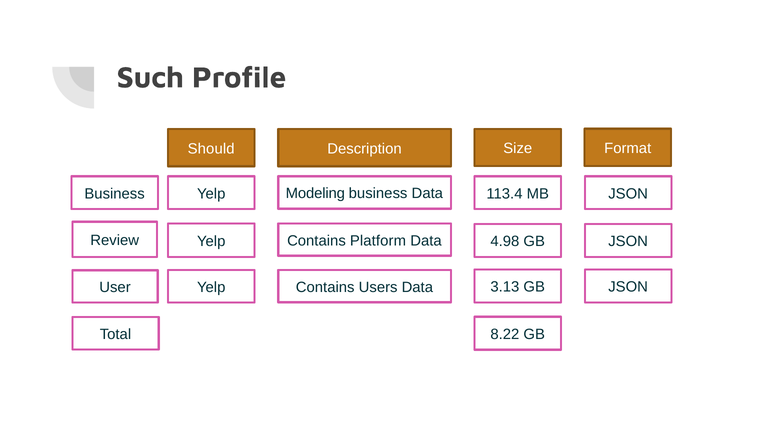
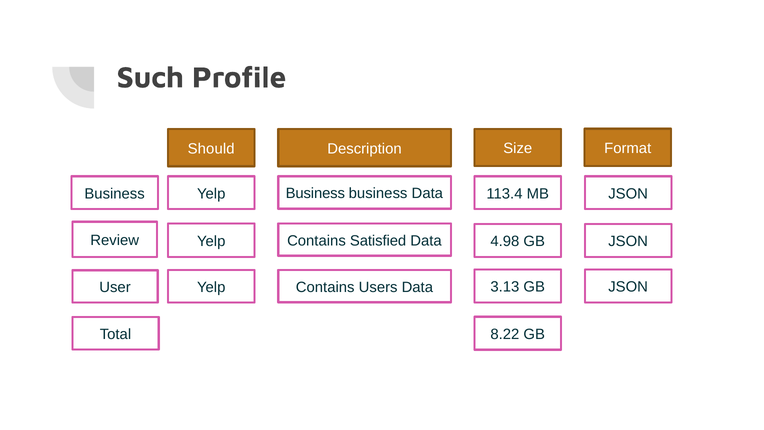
Modeling: Modeling -> Business (315, 193)
Platform: Platform -> Satisfied (378, 240)
